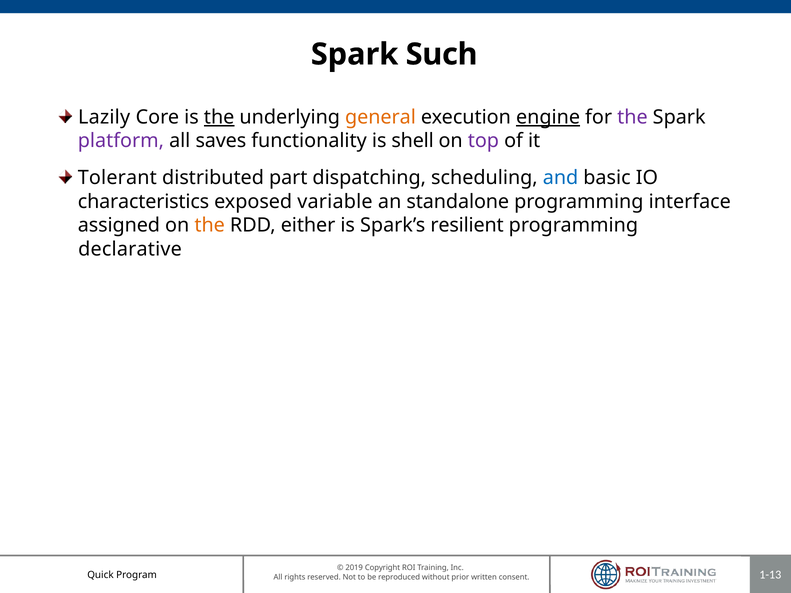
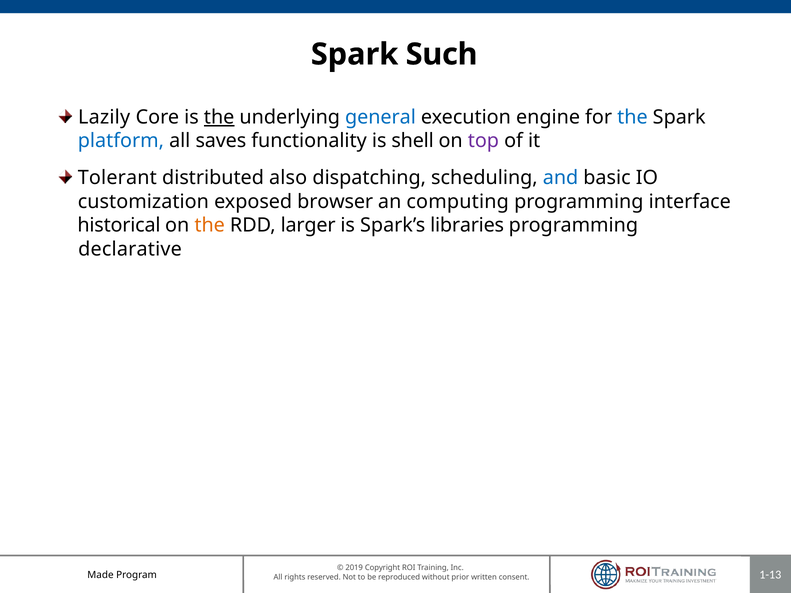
general colour: orange -> blue (380, 117)
engine underline: present -> none (548, 117)
the colour: purple -> blue (632, 117)
platform colour: purple -> blue (121, 141)
part: part -> also (288, 178)
characteristics: characteristics -> customization (143, 202)
variable: variable -> browser (335, 202)
standalone: standalone -> computing (458, 202)
assigned: assigned -> historical (119, 225)
either: either -> larger (308, 225)
resilient: resilient -> libraries (467, 225)
Quick: Quick -> Made (100, 575)
